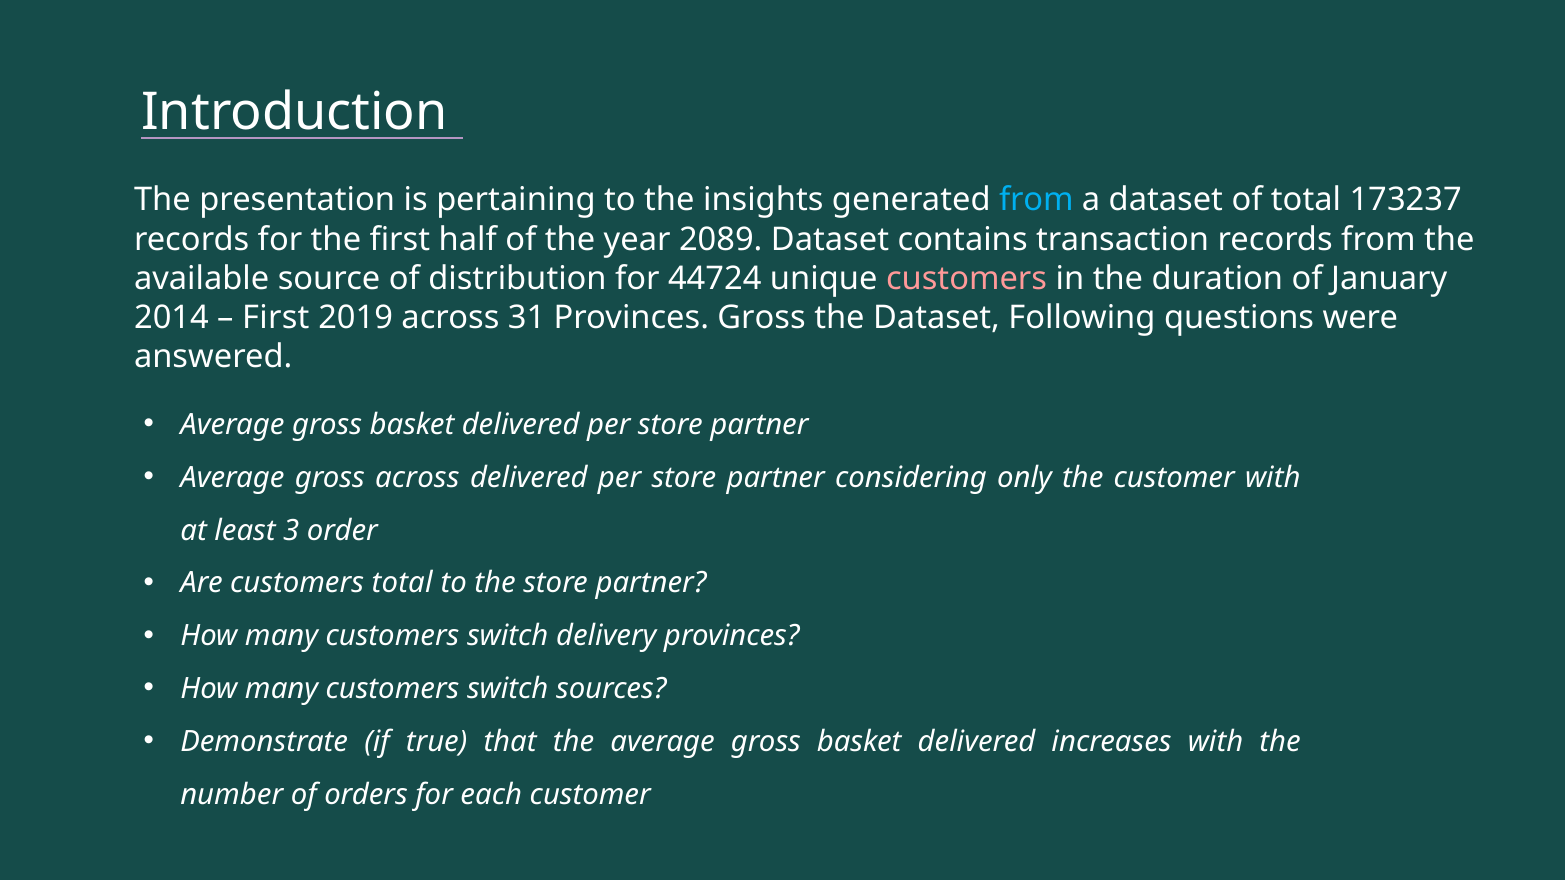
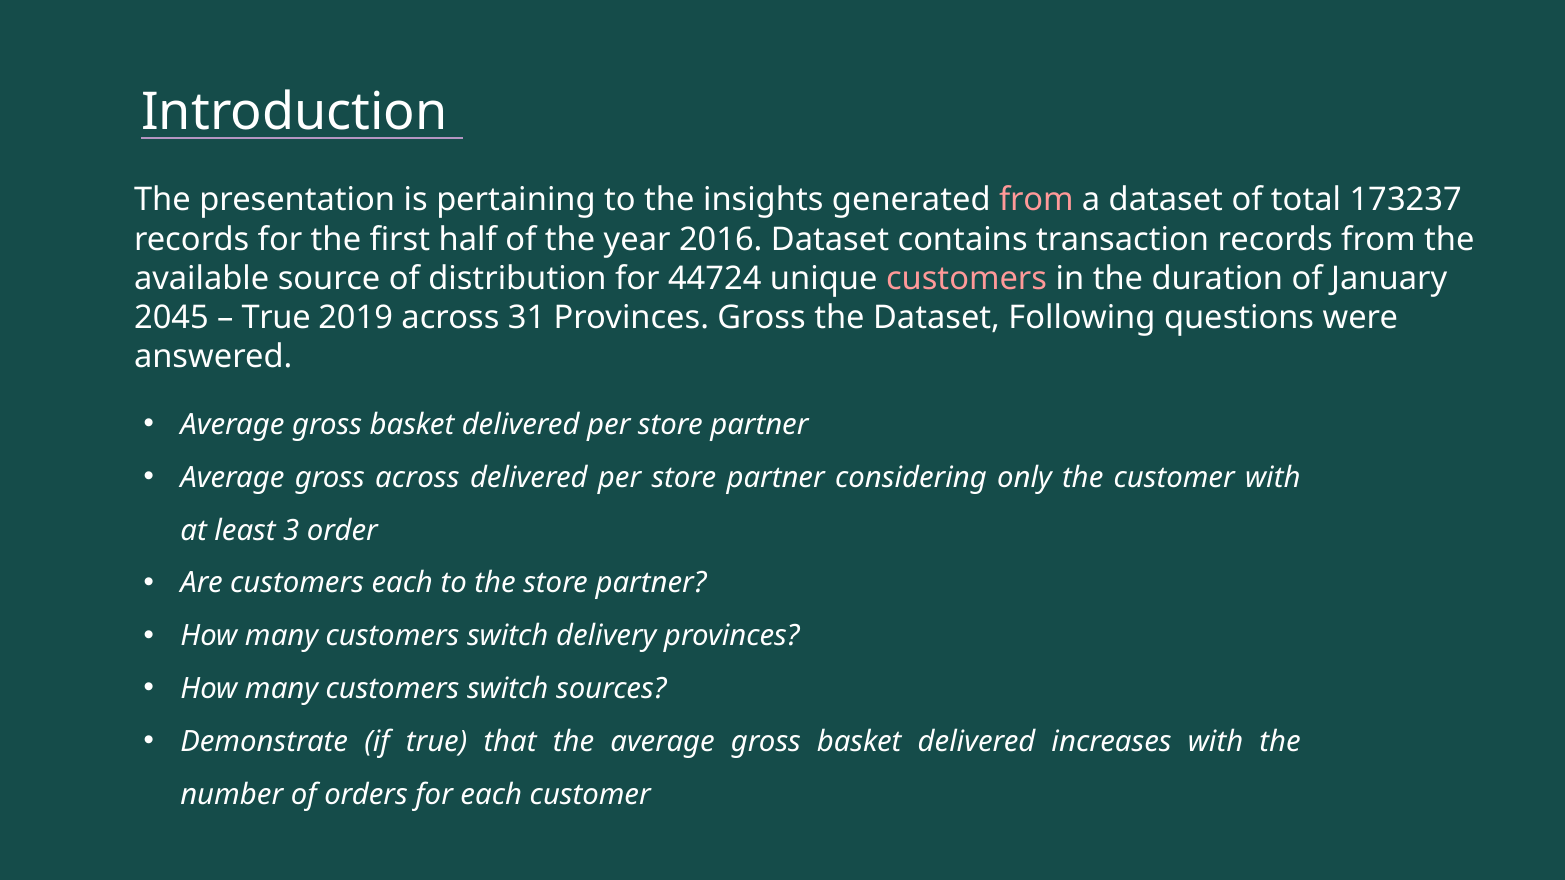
from colour: light blue -> pink (1036, 200)
2089: 2089 -> 2016 (721, 239)
2014: 2014 -> 2045 (171, 318)
First: First -> True (276, 318)
customers total: total -> each (402, 583)
